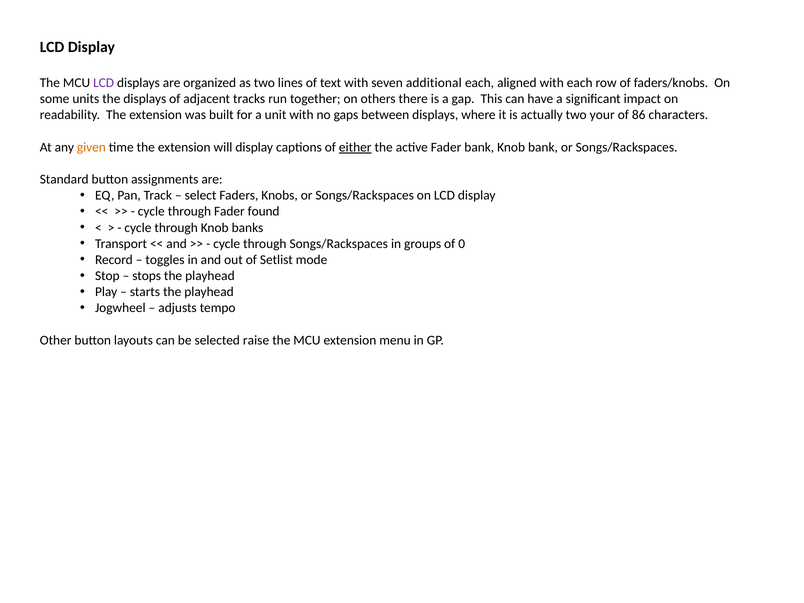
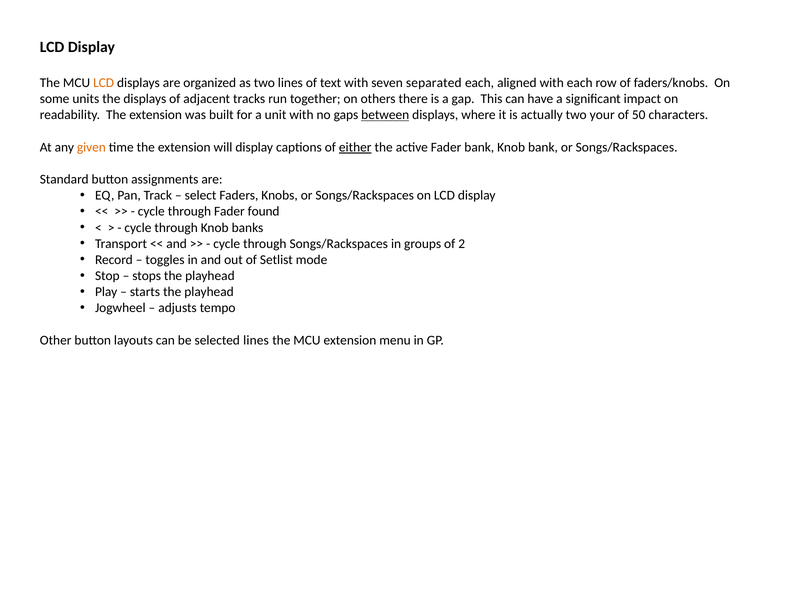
LCD colour: purple -> orange (104, 83)
additional: additional -> separated (434, 83)
between underline: none -> present (385, 115)
86: 86 -> 50 (639, 115)
0: 0 -> 2 (462, 244)
selected raise: raise -> lines (256, 340)
